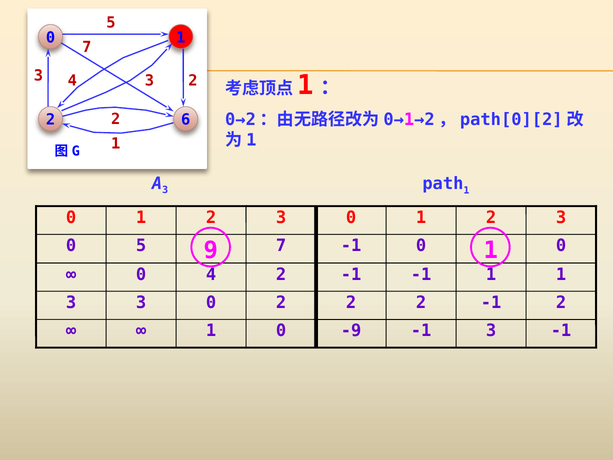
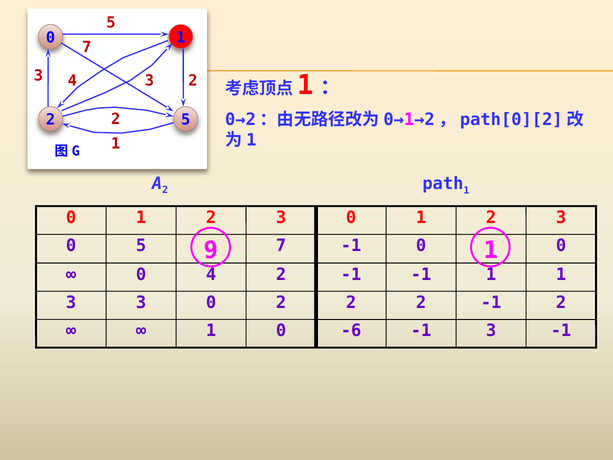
2 6: 6 -> 5 (186, 120)
3: 3 -> 2 (165, 190)
-9: -9 -> -6 (351, 331)
